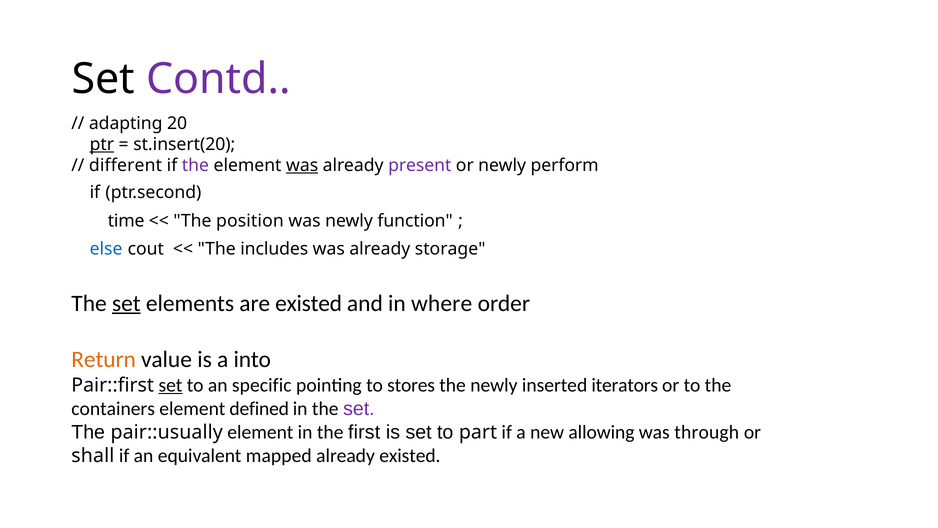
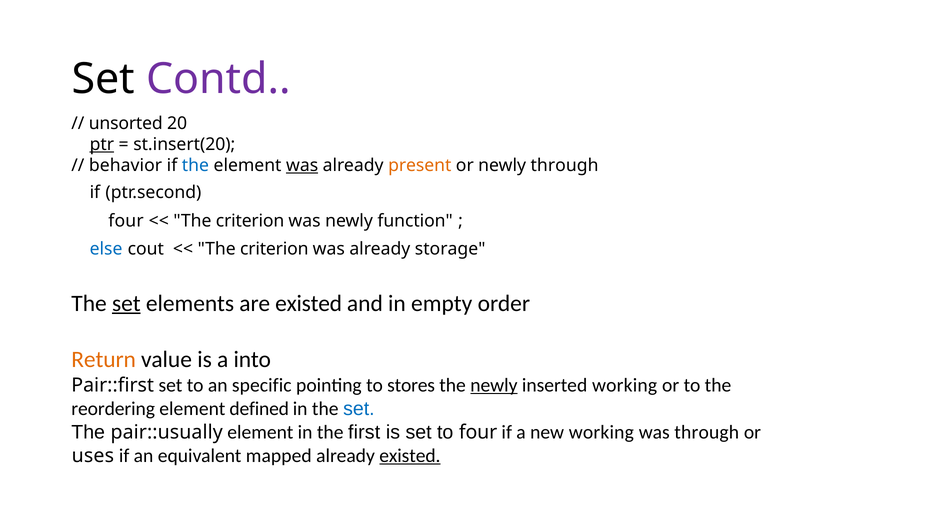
adapting: adapting -> unsorted (126, 123)
different: different -> behavior (126, 165)
the colour: purple -> blue (195, 165)
present colour: purple -> orange (420, 165)
newly perform: perform -> through (565, 165)
time: time -> four (126, 221)
position: position -> criterion (250, 221)
includes: includes -> criterion (274, 249)
where: where -> empty (442, 303)
set underline: present -> none (170, 385)
newly underline: none -> present (494, 385)
inserted iterators: iterators -> working (625, 385)
containers: containers -> reordering (113, 408)
set colour: purple -> blue (359, 408)
to part: part -> four (478, 432)
new allowing: allowing -> working (601, 432)
shall: shall -> uses (93, 455)
existed underline: none -> present (410, 455)
